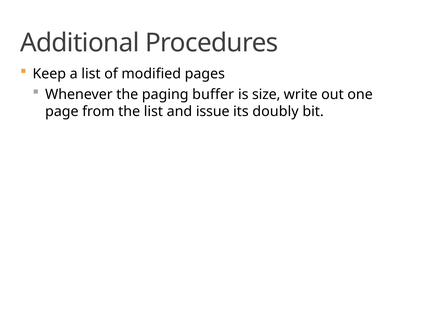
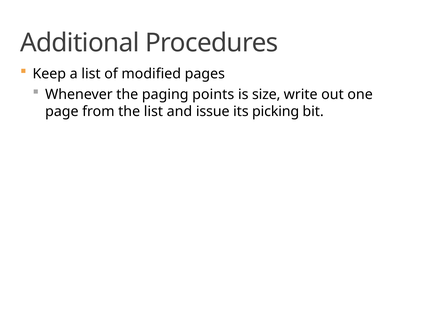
buffer: buffer -> points (213, 94)
doubly: doubly -> picking (276, 111)
